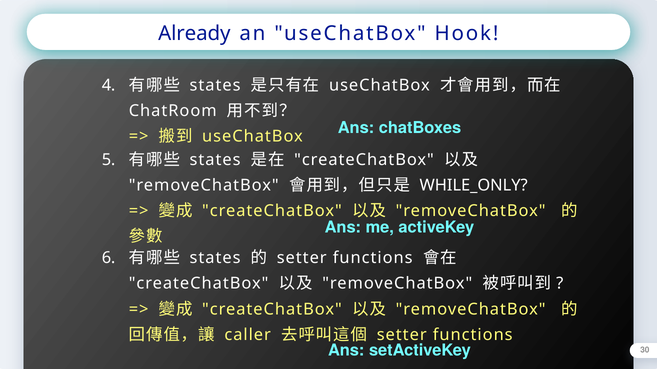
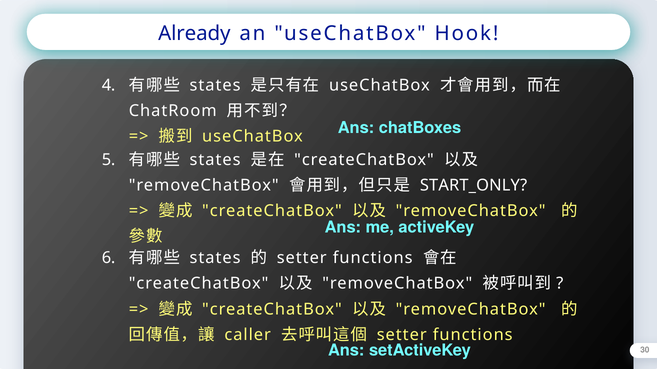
WHILE_ONLY: WHILE_ONLY -> START_ONLY (474, 186)
